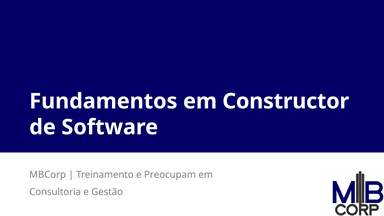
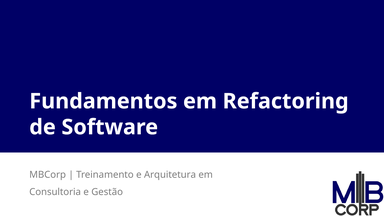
Constructor: Constructor -> Refactoring (286, 101)
Preocupam: Preocupam -> Arquitetura (170, 175)
